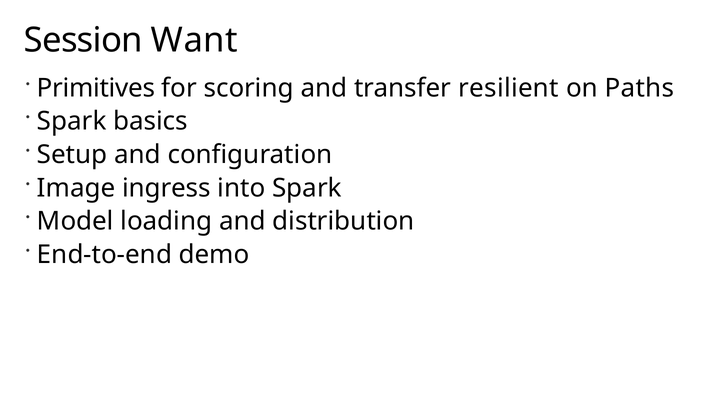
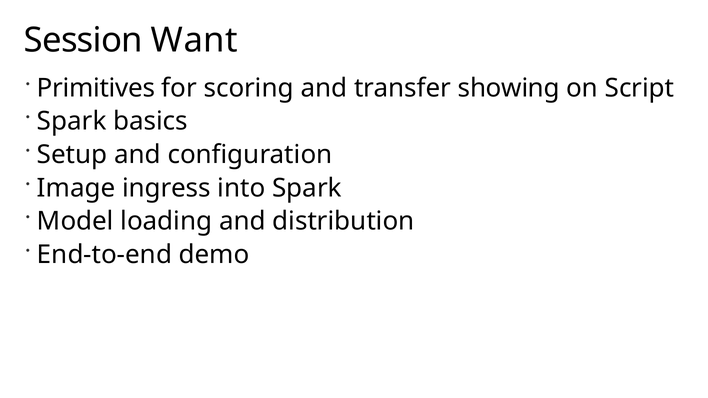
resilient: resilient -> showing (509, 88)
Paths: Paths -> Script (640, 88)
